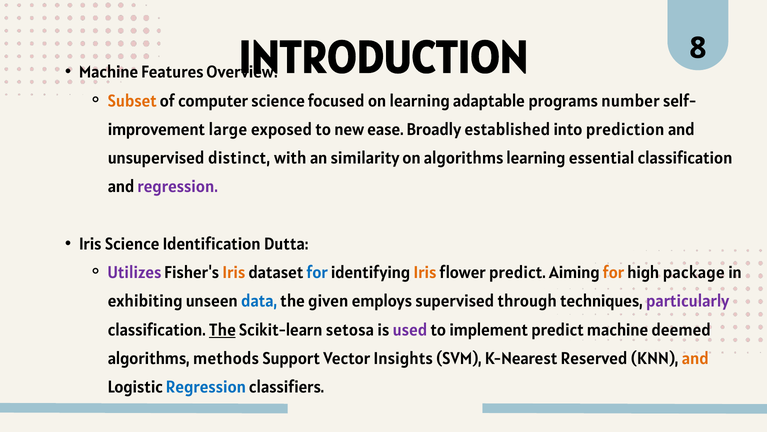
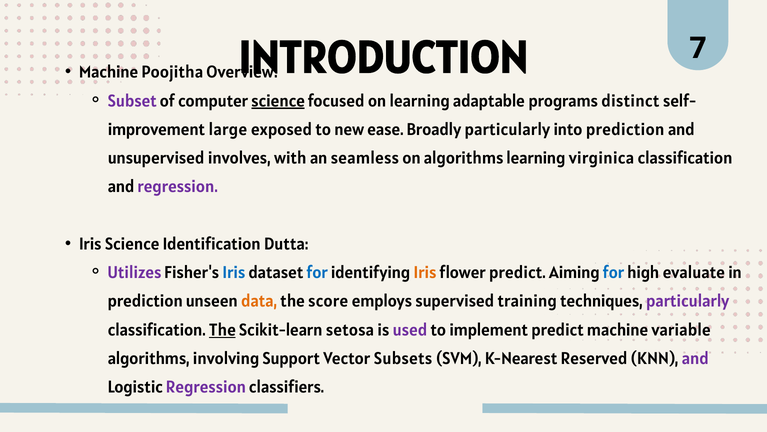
8: 8 -> 7 (698, 48)
Features: Features -> Poojitha (172, 72)
Subset colour: orange -> purple (132, 101)
science underline: none -> present (278, 101)
number: number -> distinct (630, 101)
Broadly established: established -> particularly (507, 129)
distinct: distinct -> involves (239, 158)
similarity: similarity -> seamless (365, 158)
essential: essential -> virginica (601, 158)
Iris colour: orange -> blue (234, 272)
for colour: orange -> blue (614, 272)
package: package -> evaluate (694, 272)
exhibiting: exhibiting -> prediction (145, 301)
data colour: blue -> orange (259, 301)
given: given -> score (328, 301)
through: through -> training (527, 301)
deemed: deemed -> variable (681, 330)
methods: methods -> involving (226, 358)
Insights: Insights -> Subsets (403, 358)
and colour: orange -> purple (695, 358)
Regression colour: blue -> purple (206, 387)
